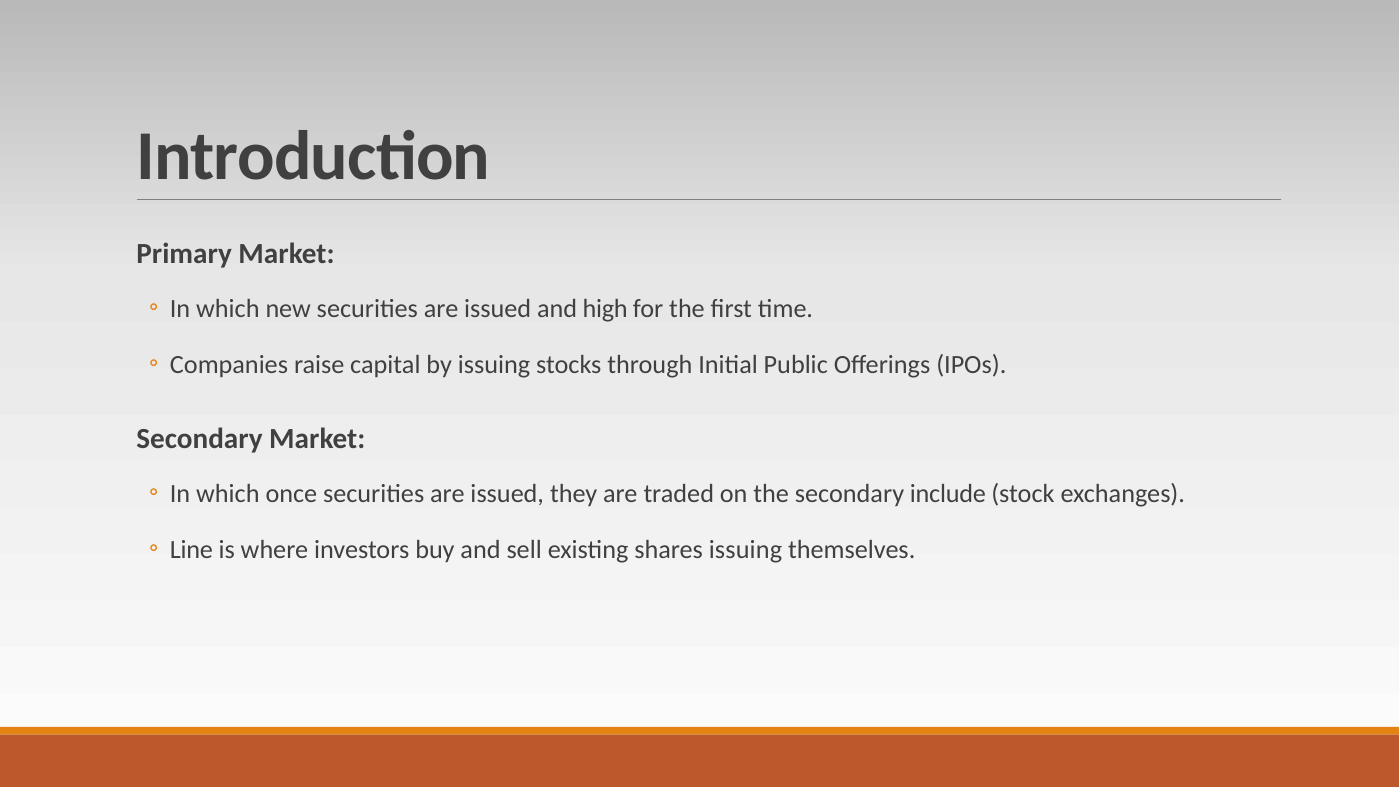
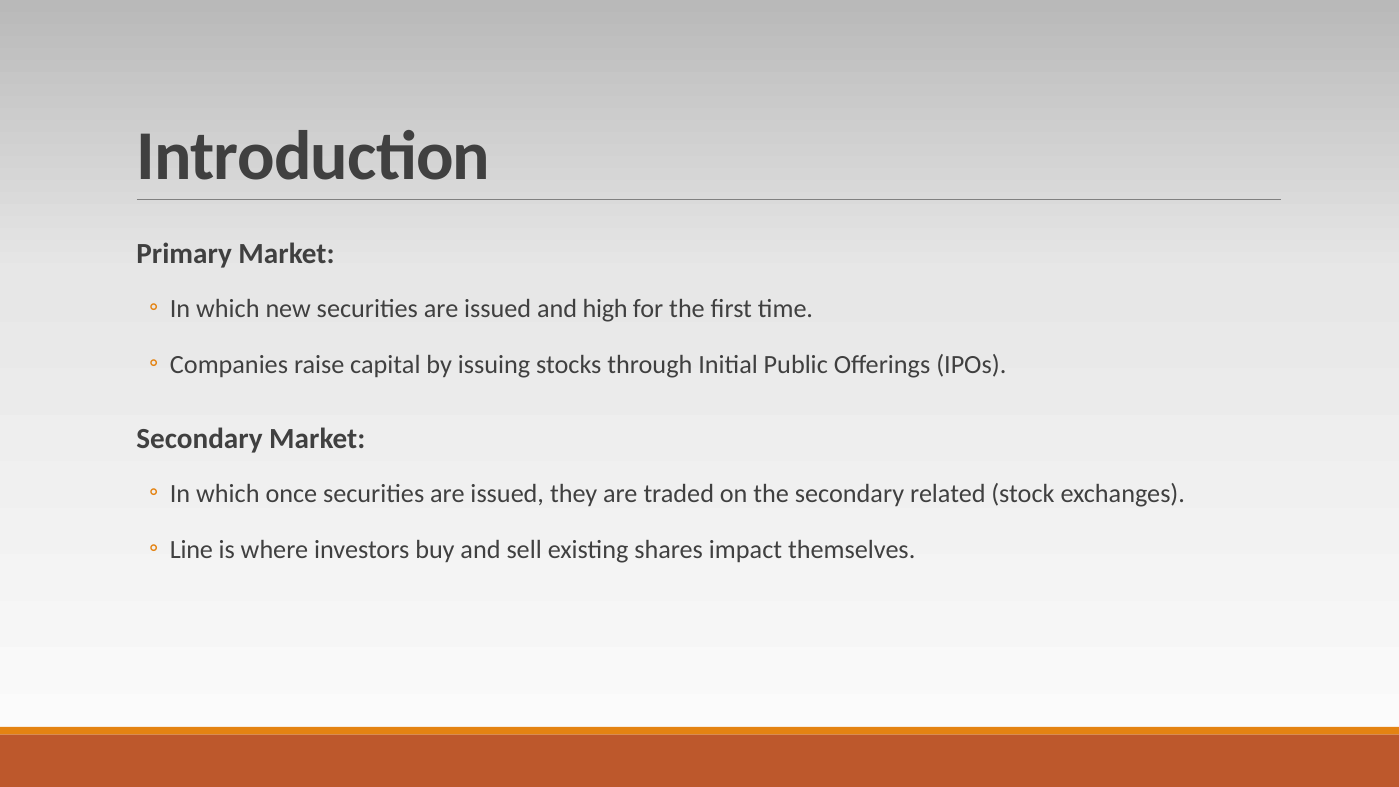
include: include -> related (948, 494)
shares issuing: issuing -> impact (746, 550)
